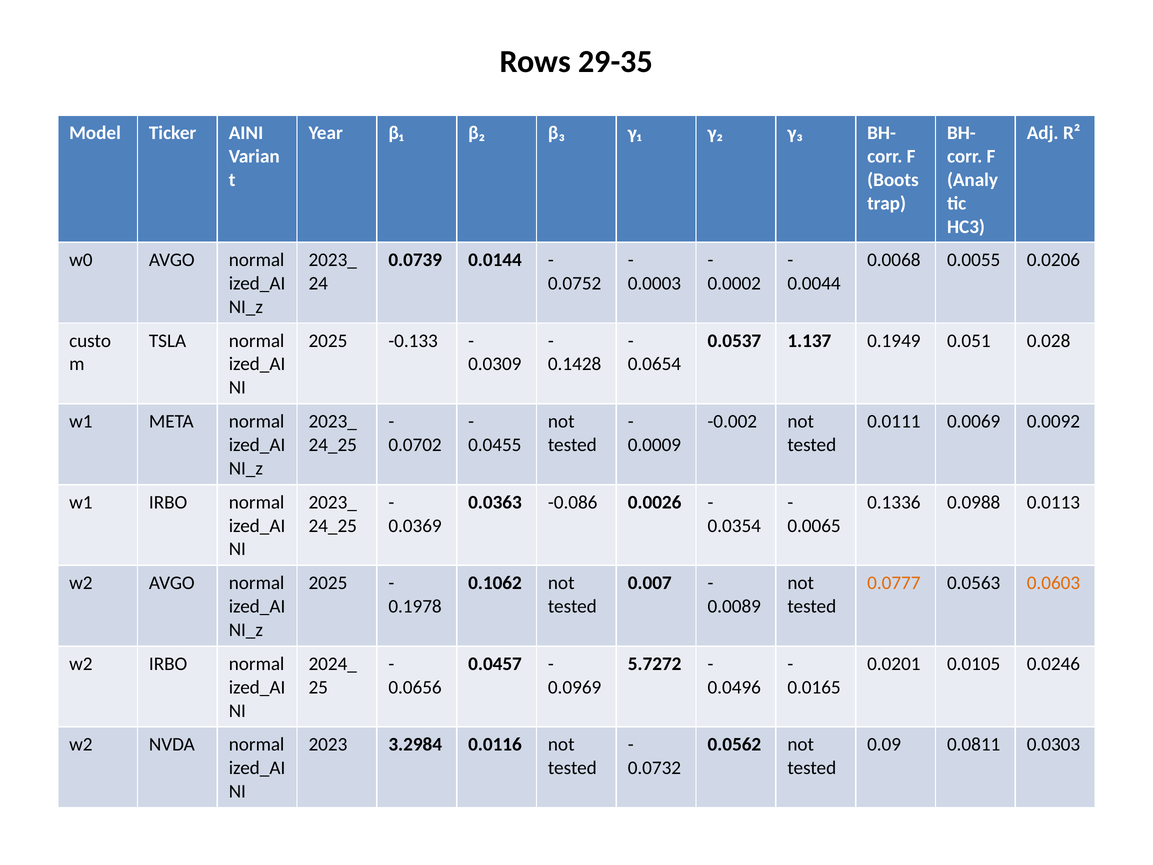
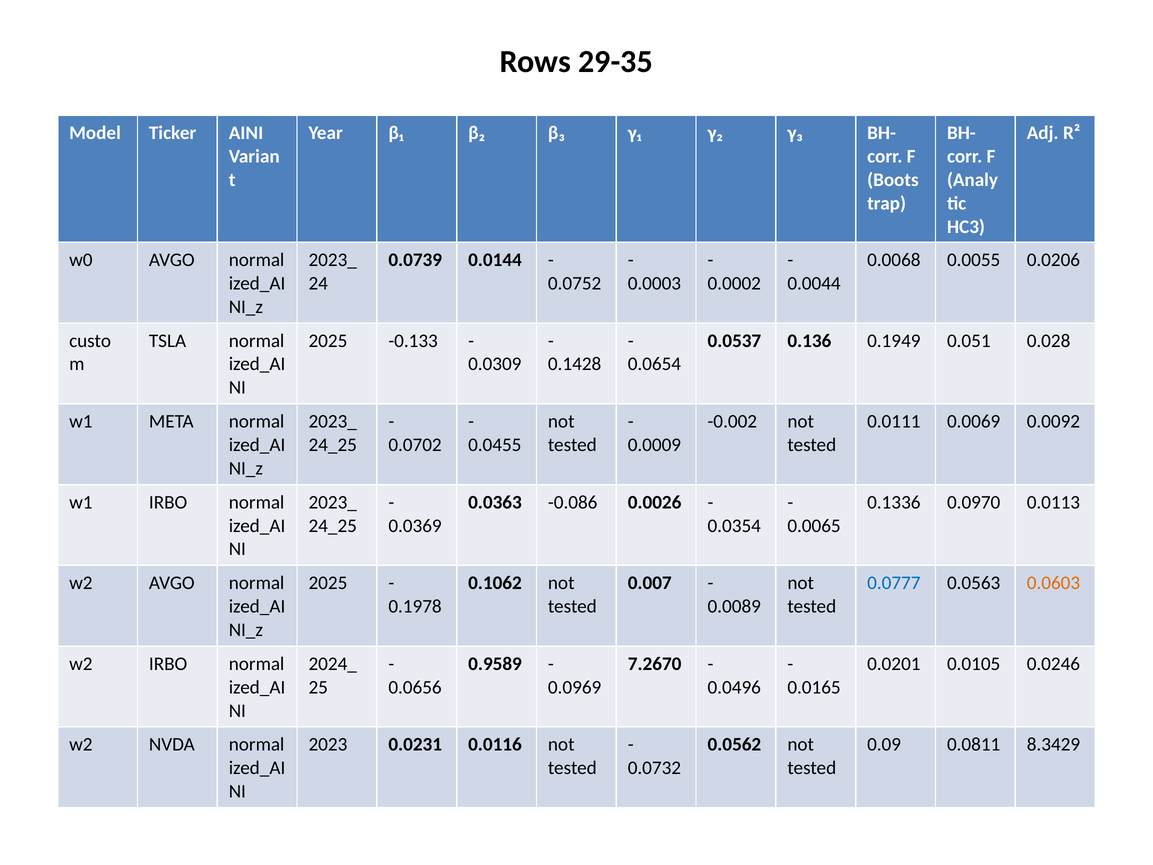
1.137: 1.137 -> 0.136 (809, 341)
0.0988: 0.0988 -> 0.0970 (974, 502)
0.0777 colour: orange -> blue (894, 583)
0.0457: 0.0457 -> 0.9589 (495, 664)
5.7272: 5.7272 -> 7.2670 (655, 664)
3.2984: 3.2984 -> 0.0231 (415, 744)
0.0303: 0.0303 -> 8.3429 (1053, 744)
